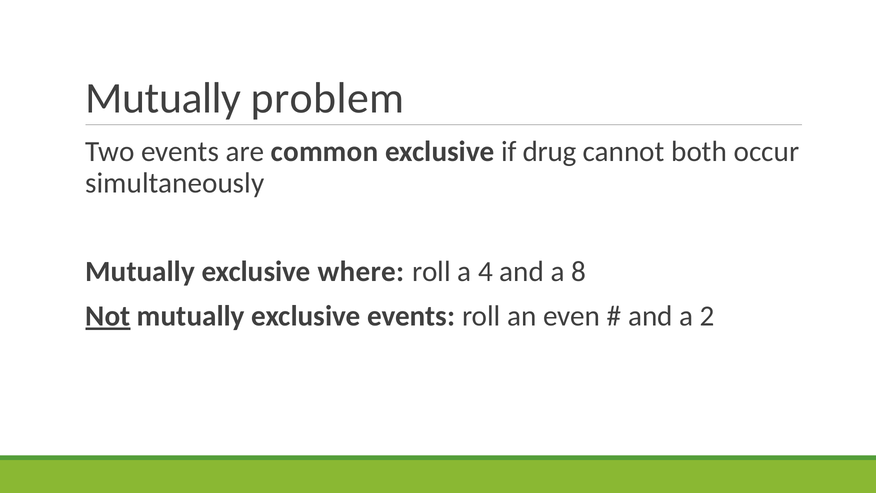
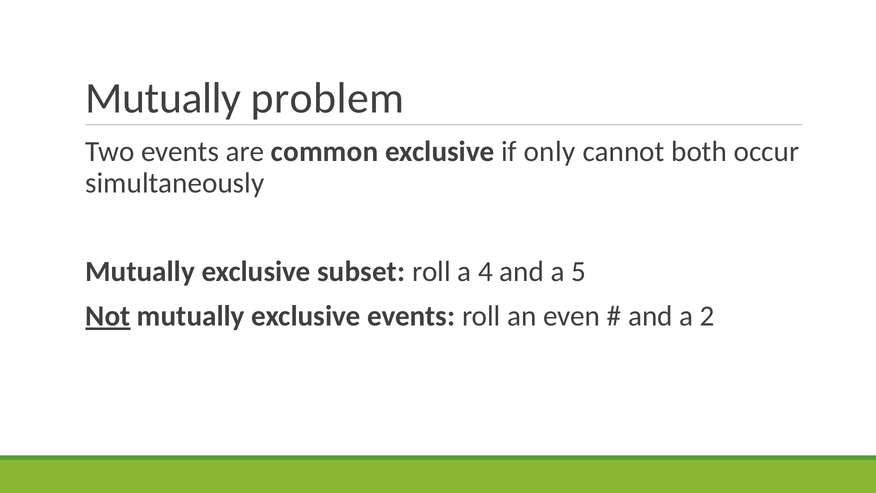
drug: drug -> only (549, 152)
where: where -> subset (361, 272)
8: 8 -> 5 (579, 272)
